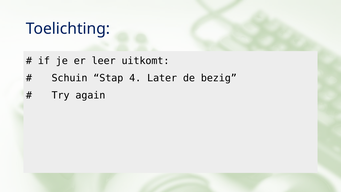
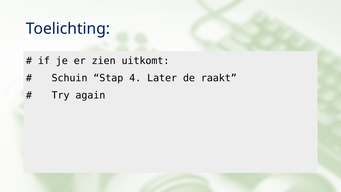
leer: leer -> zien (104, 61)
bezig: bezig -> raakt (219, 78)
